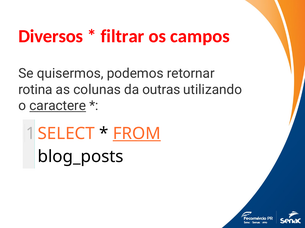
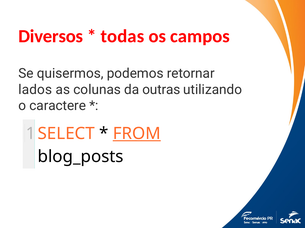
filtrar: filtrar -> todas (122, 36)
rotina: rotina -> lados (35, 90)
caractere underline: present -> none (58, 106)
